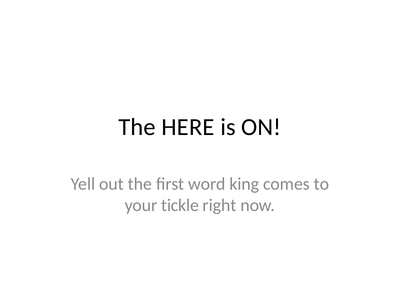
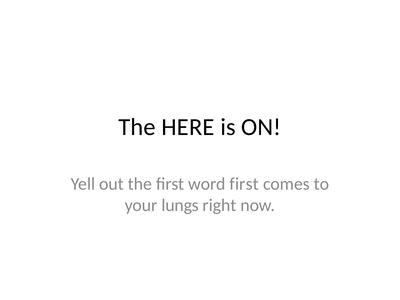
word king: king -> first (244, 184)
tickle: tickle -> lungs (180, 205)
